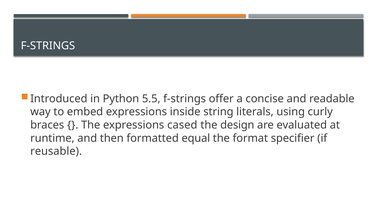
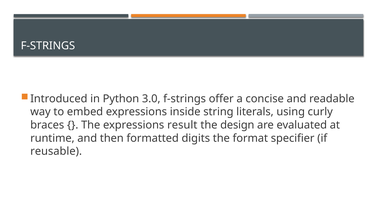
5.5: 5.5 -> 3.0 (151, 99)
cased: cased -> result (182, 125)
equal: equal -> digits (196, 138)
